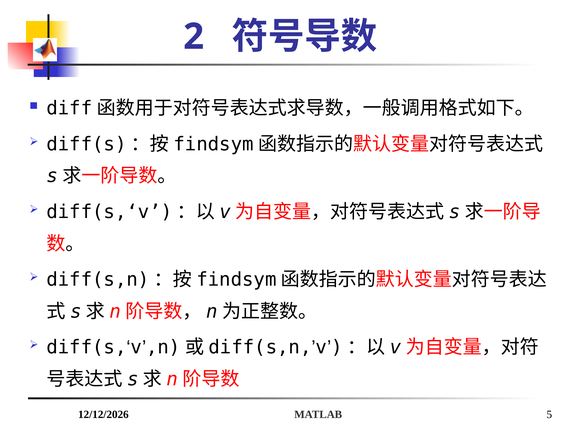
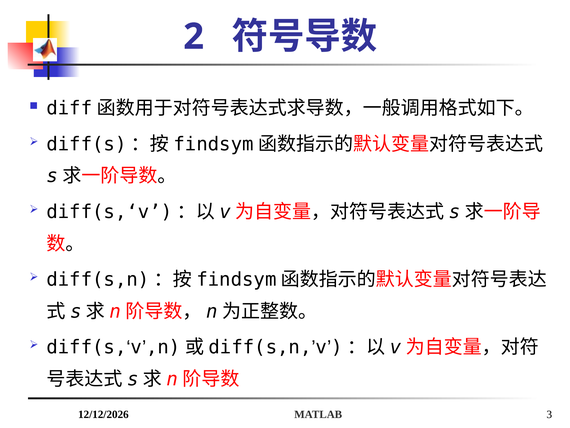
5: 5 -> 3 (549, 414)
